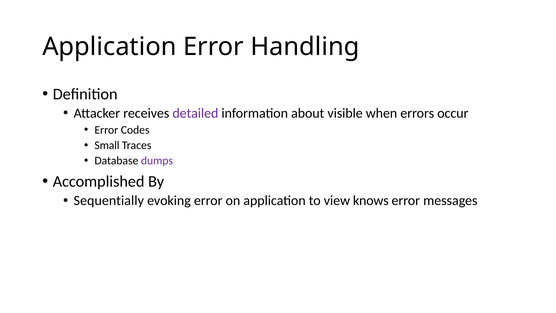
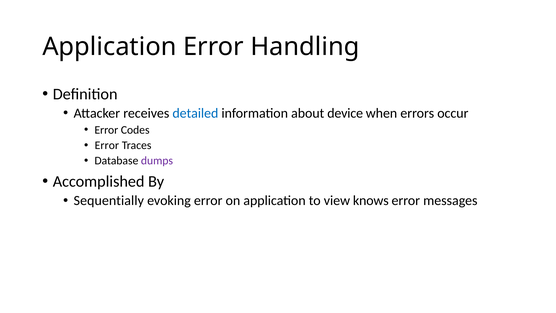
detailed colour: purple -> blue (195, 113)
visible: visible -> device (345, 113)
Small: Small -> Error (107, 145)
